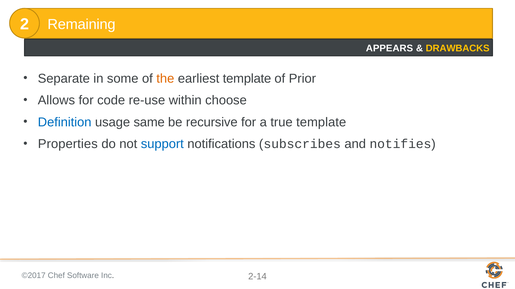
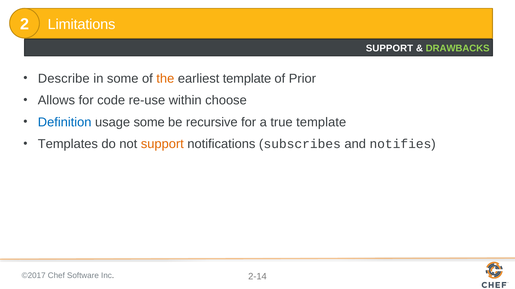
Remaining: Remaining -> Limitations (81, 24)
APPEARS: APPEARS -> SUPPORT (389, 48)
DRAWBACKS colour: yellow -> light green (458, 48)
Separate: Separate -> Describe (64, 79)
usage same: same -> some (149, 122)
Properties: Properties -> Templates (68, 144)
support colour: blue -> orange (162, 144)
